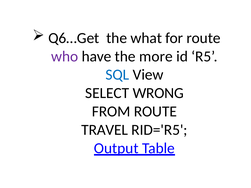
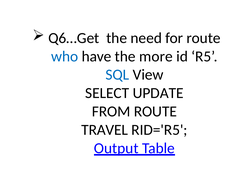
what: what -> need (146, 38)
who colour: purple -> blue (65, 56)
WRONG: WRONG -> UPDATE (158, 93)
